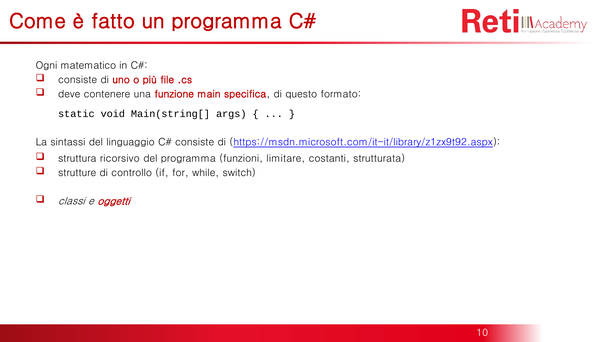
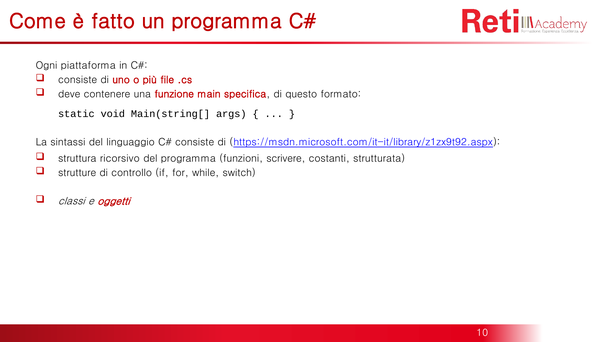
matematico: matematico -> piattaforma (88, 66)
limitare: limitare -> scrivere (286, 159)
